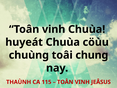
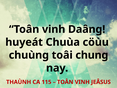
vinh Chuùa: Chuùa -> Daâng (87, 29)
